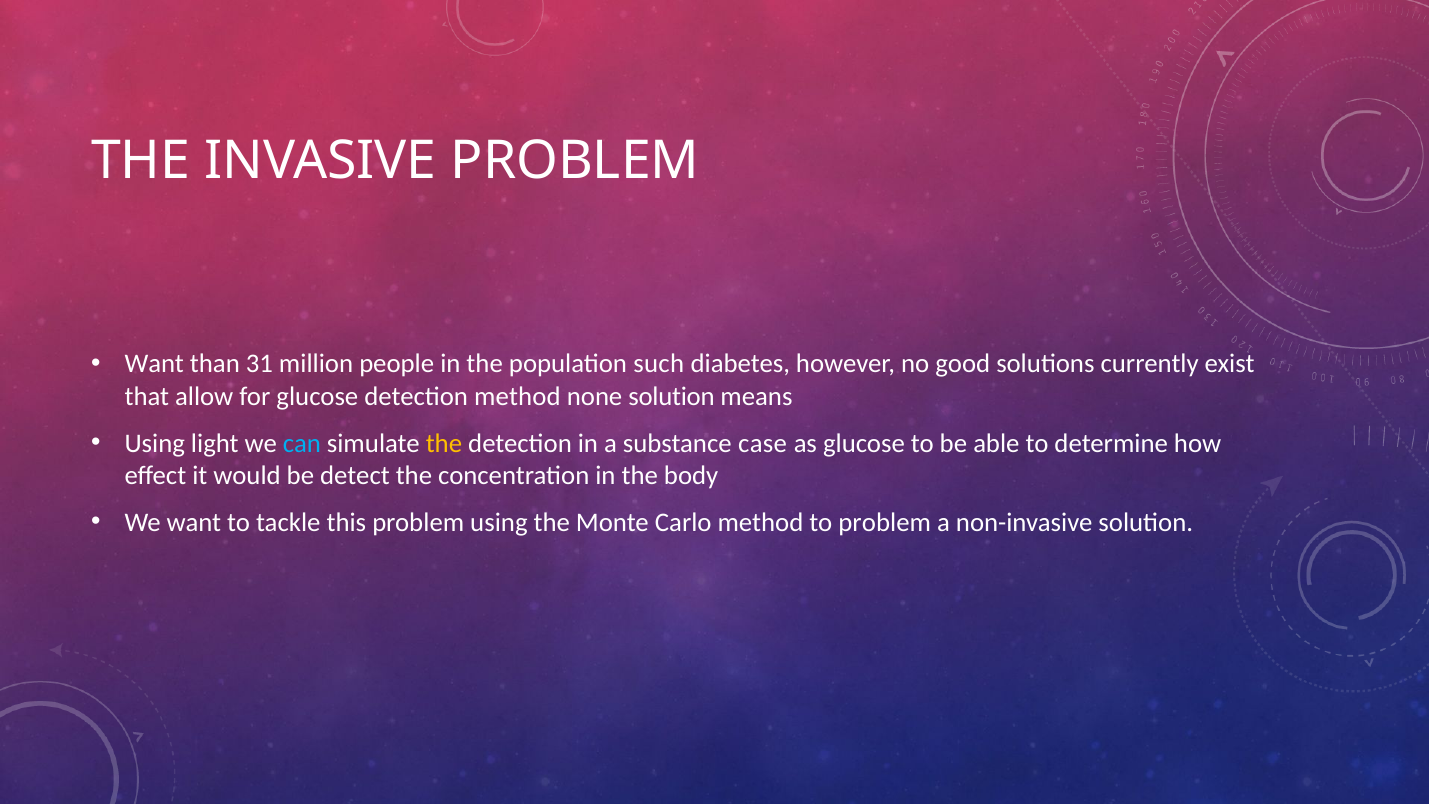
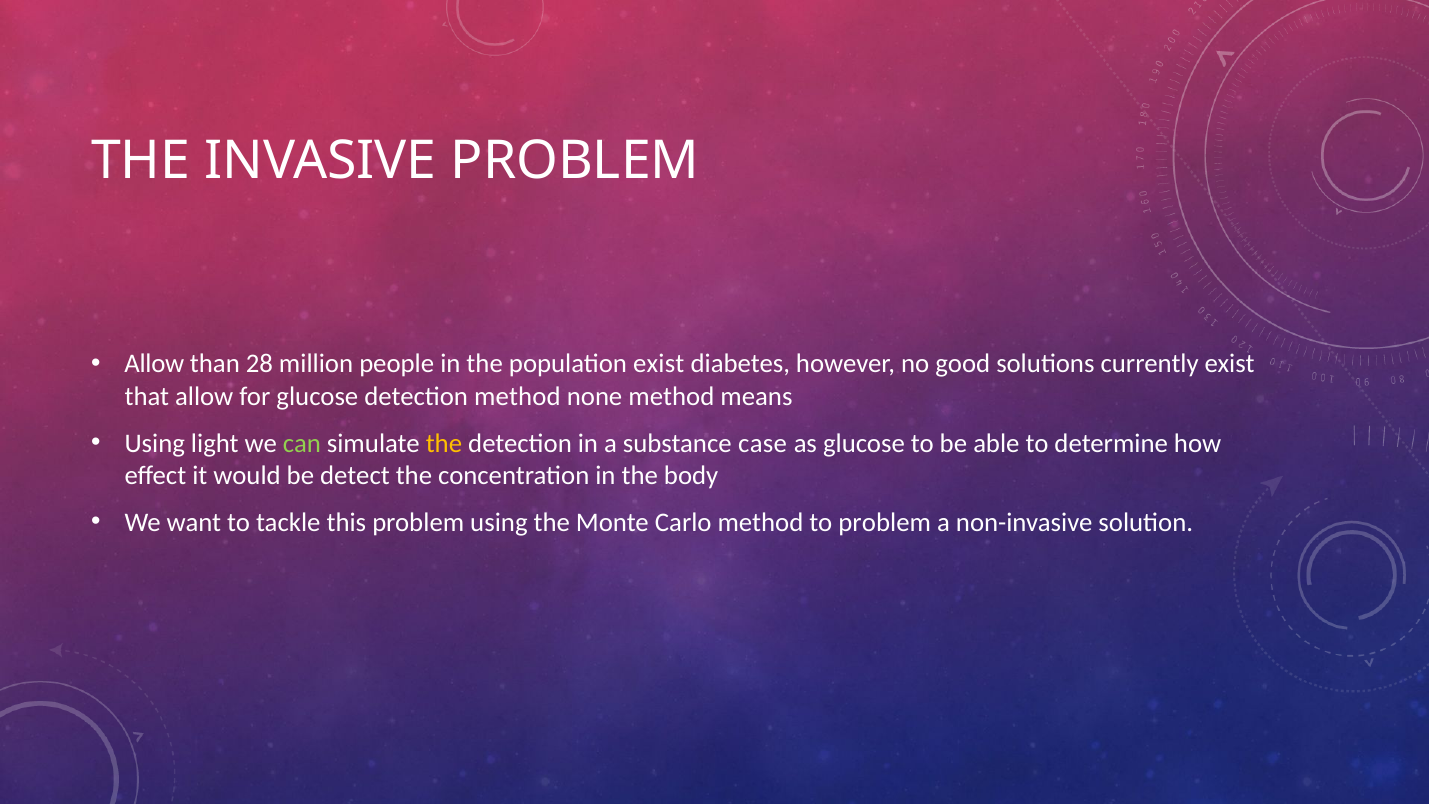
Want: Want -> Allow (154, 364)
31: 31 -> 28 (259, 364)
population such: such -> exist (659, 364)
none solution: solution -> method (671, 396)
can colour: light blue -> light green (302, 443)
